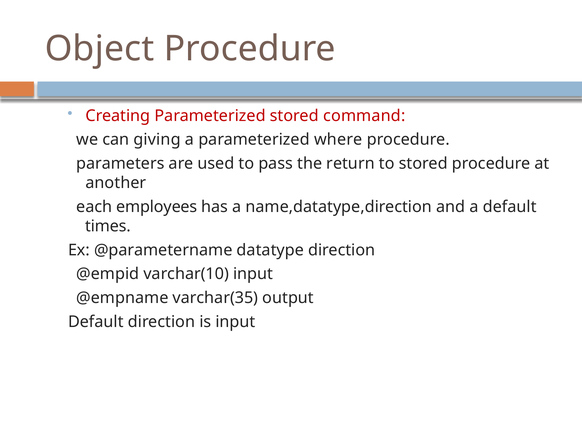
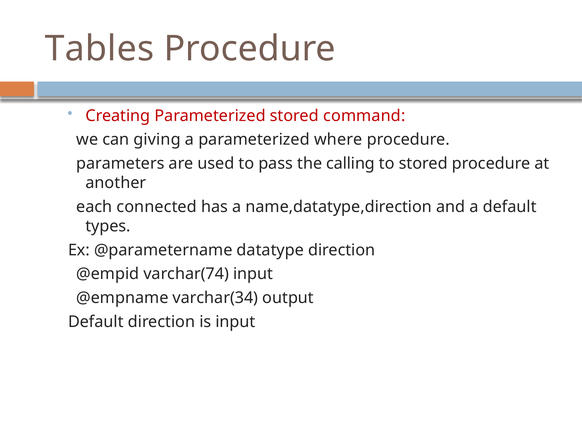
Object: Object -> Tables (99, 49)
return: return -> calling (351, 163)
employees: employees -> connected (157, 207)
times: times -> types (108, 226)
varchar(10: varchar(10 -> varchar(74 (186, 274)
varchar(35: varchar(35 -> varchar(34 (215, 297)
